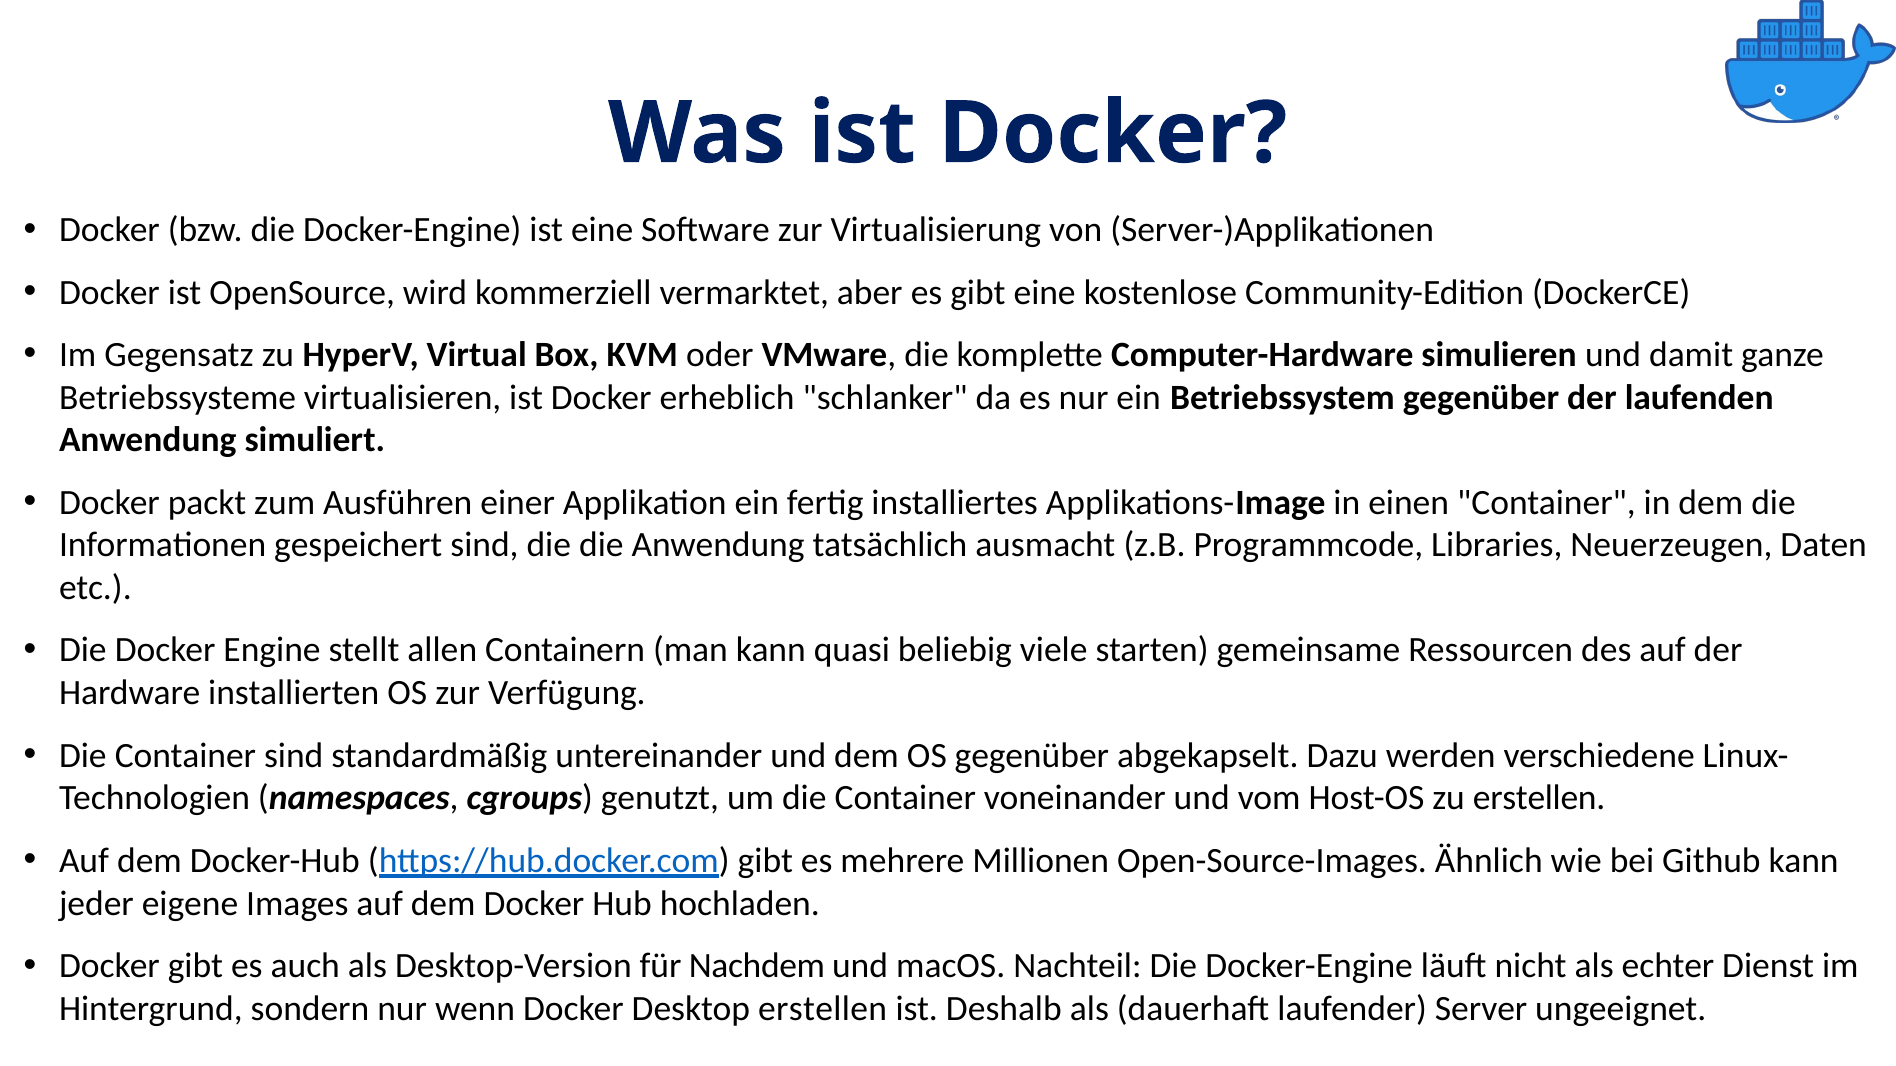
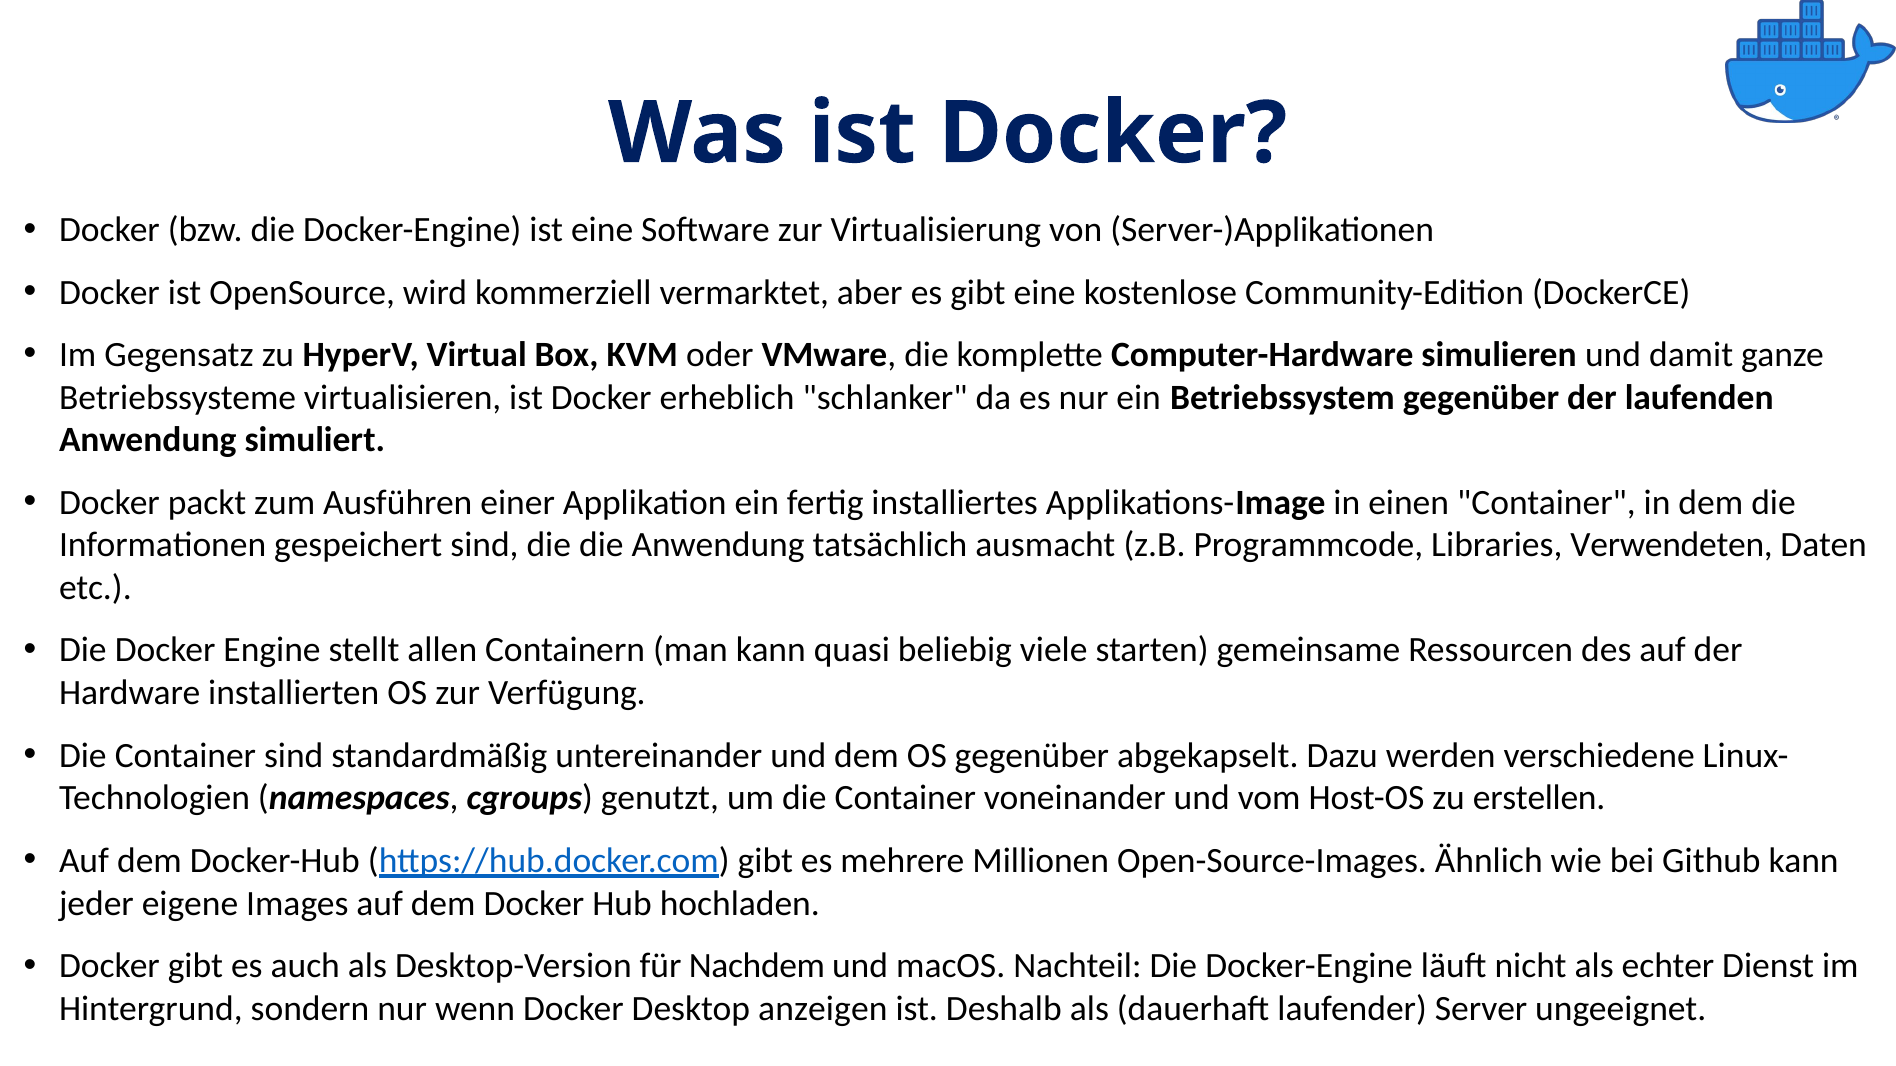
Neuerzeugen: Neuerzeugen -> Verwendeten (1672, 545)
Desktop erstellen: erstellen -> anzeigen (823, 1009)
